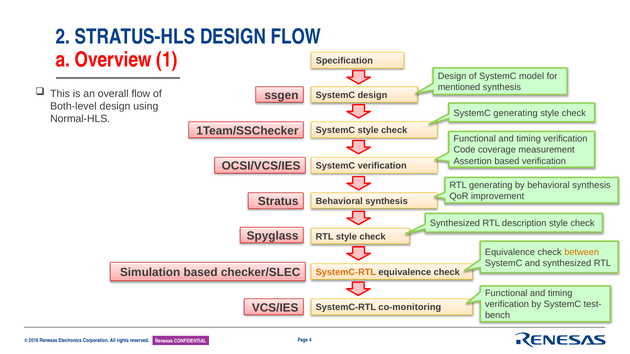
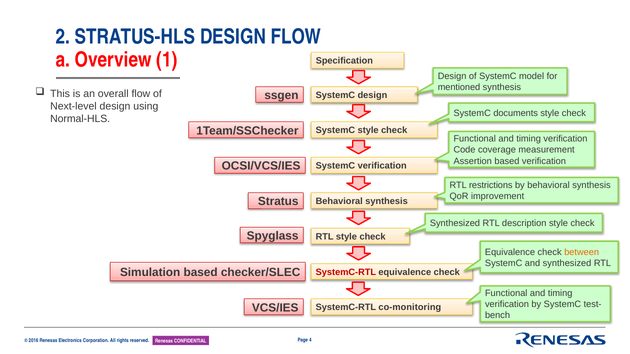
Both-level: Both-level -> Next-level (73, 106)
SystemC generating: generating -> documents (516, 113)
RTL generating: generating -> restrictions (491, 185)
SystemC-RTL colour: orange -> red (346, 272)
